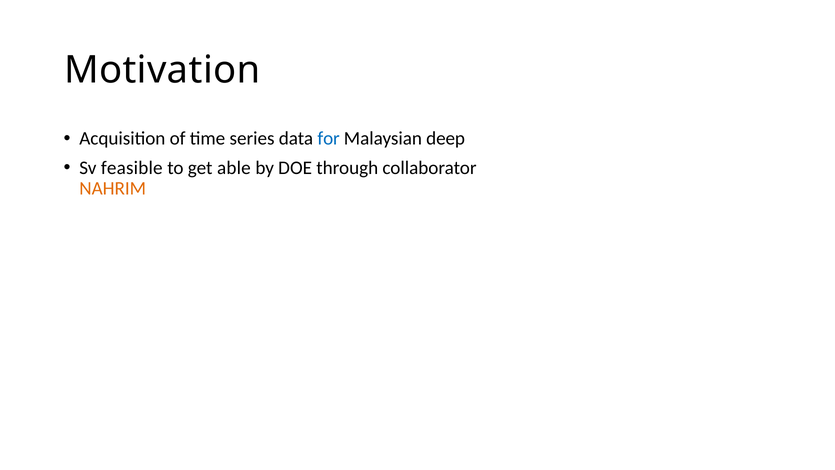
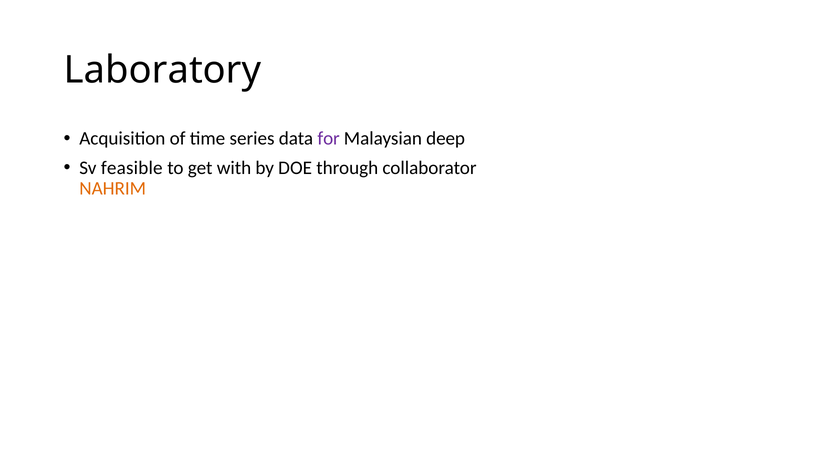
Motivation: Motivation -> Laboratory (162, 70)
for colour: blue -> purple (329, 138)
able: able -> with (234, 168)
